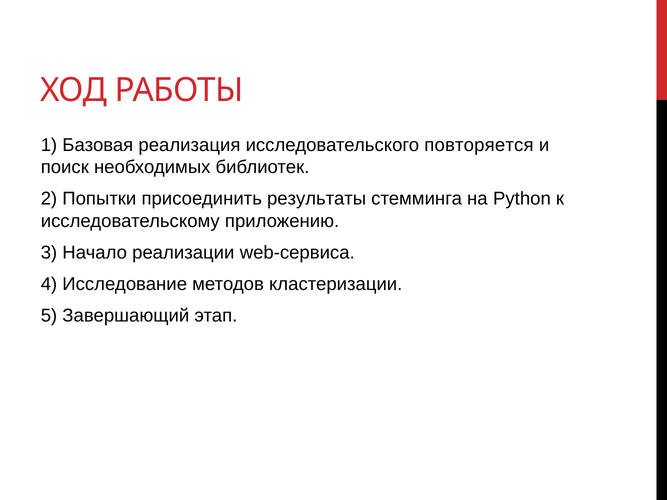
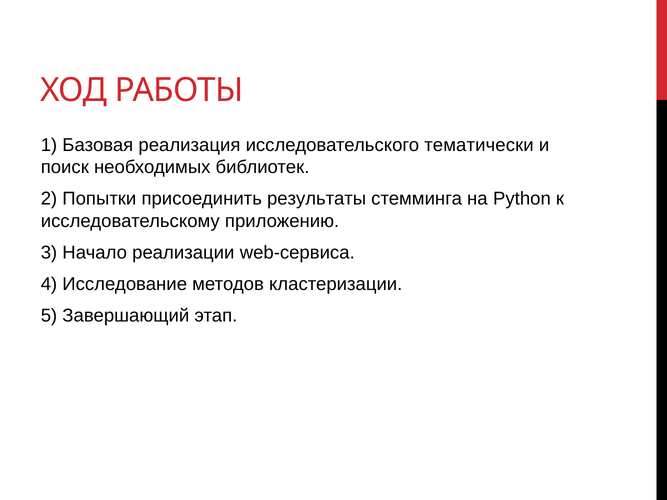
повторяется: повторяется -> тематически (479, 145)
